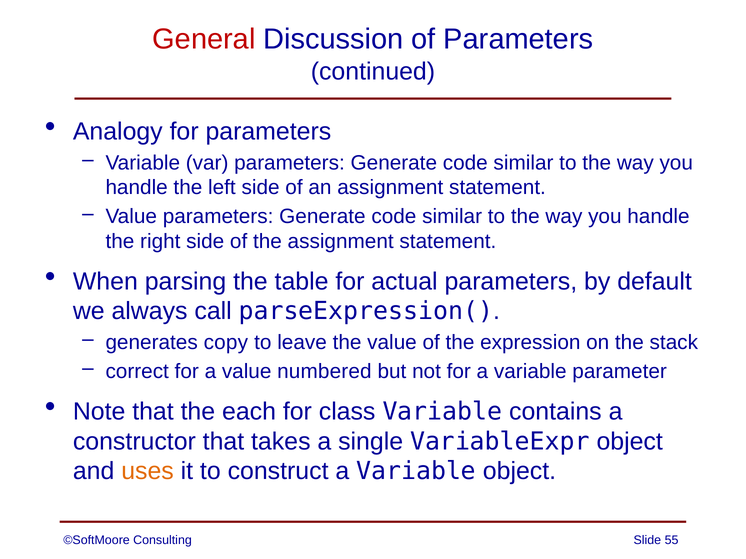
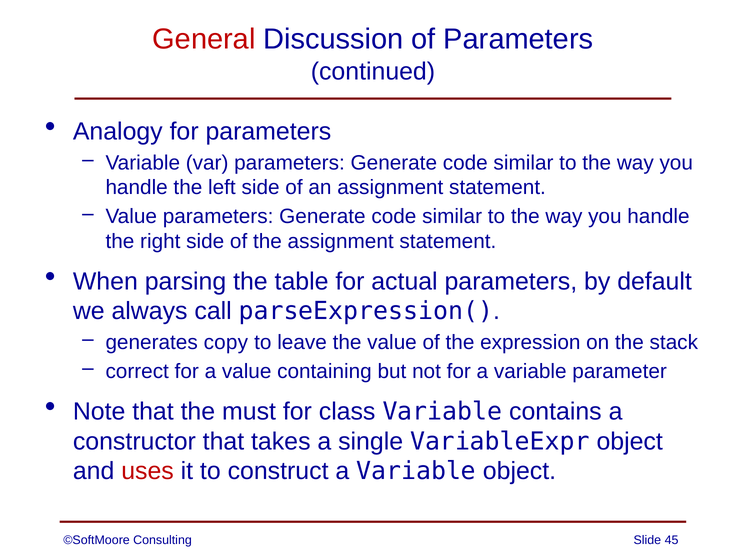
numbered: numbered -> containing (324, 372)
each: each -> must (249, 412)
uses colour: orange -> red (148, 472)
55: 55 -> 45 (672, 540)
